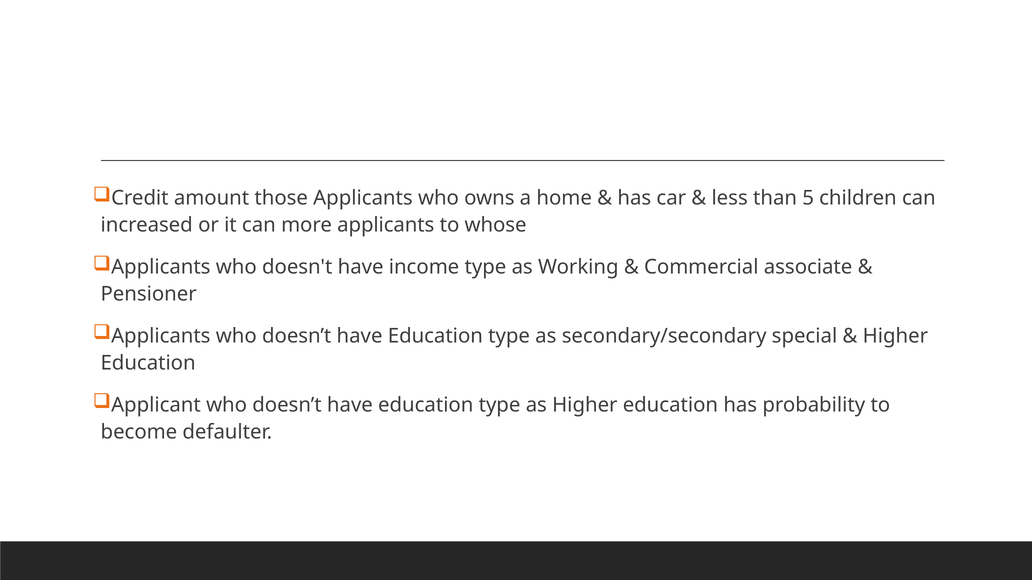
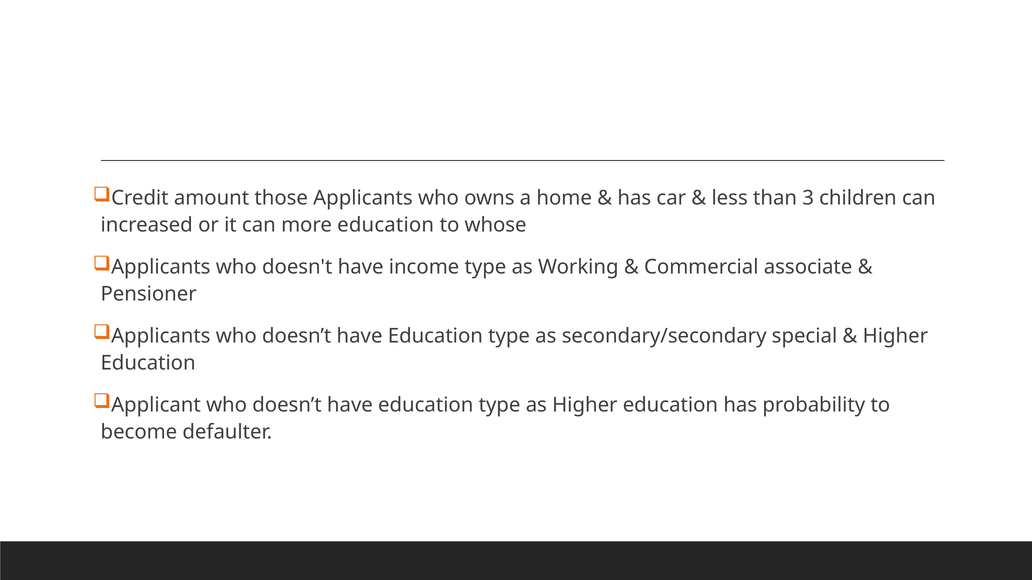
5: 5 -> 3 (808, 198)
more applicants: applicants -> education (386, 225)
